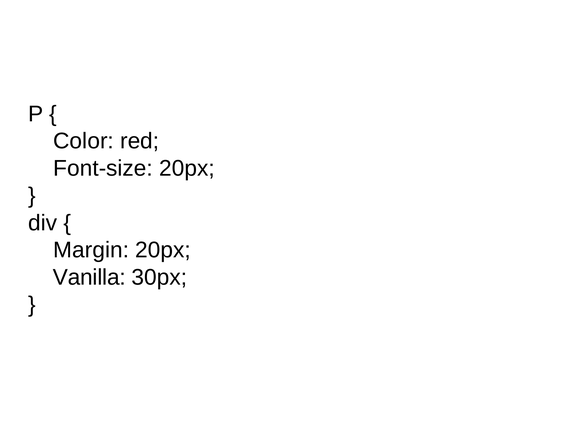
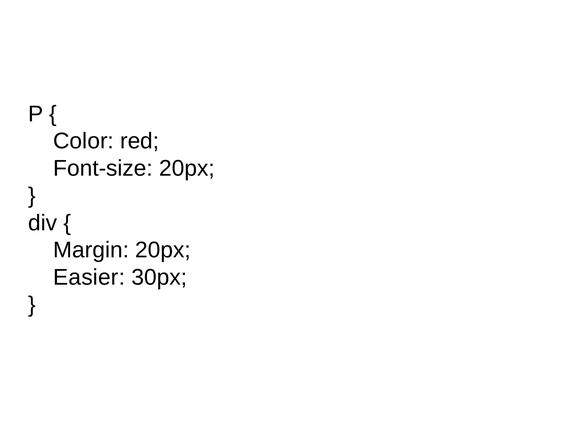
Vanilla: Vanilla -> Easier (89, 277)
